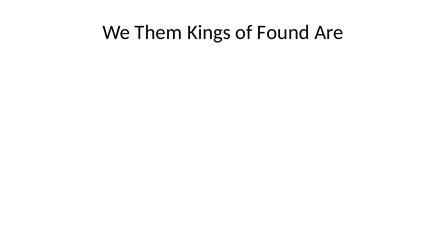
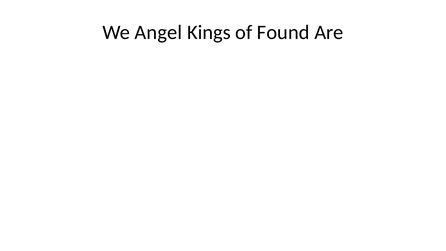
Them: Them -> Angel (158, 32)
